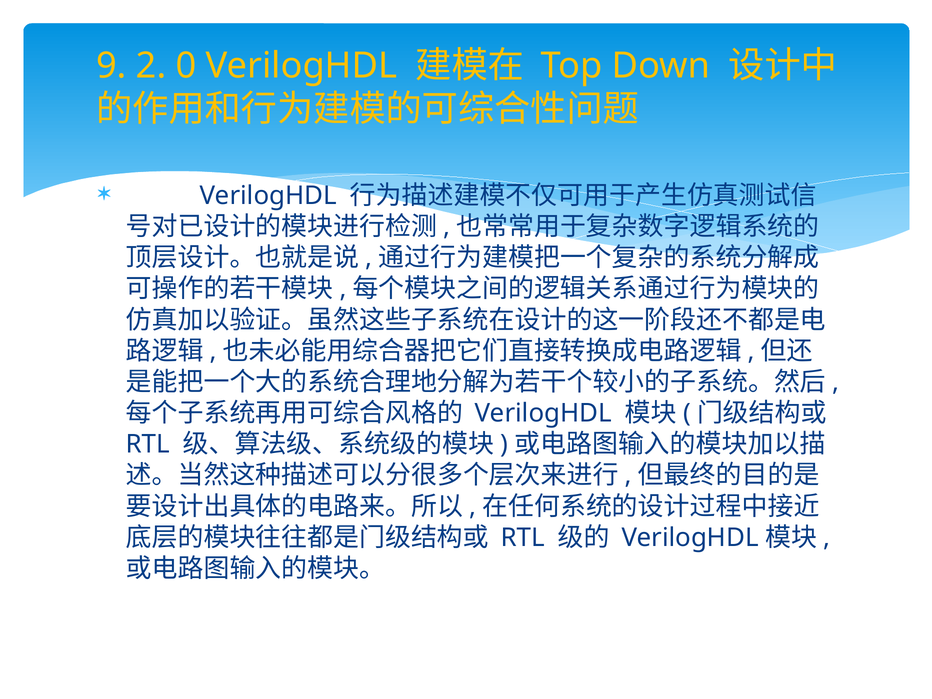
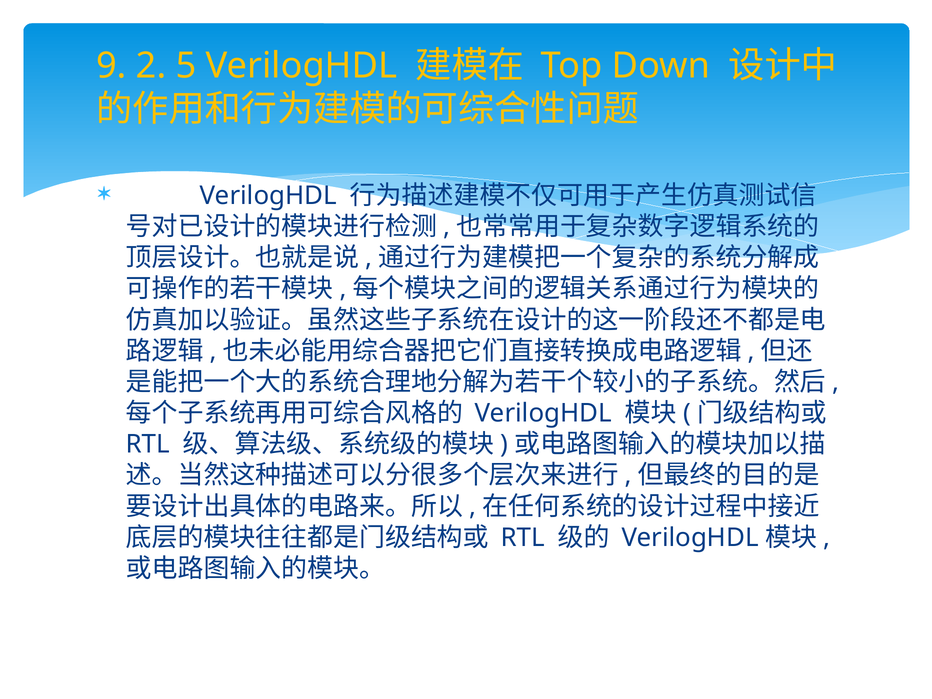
0: 0 -> 5 (186, 66)
